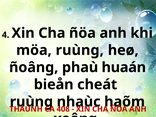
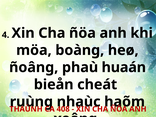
möa ruùng: ruùng -> boàng (80, 50)
